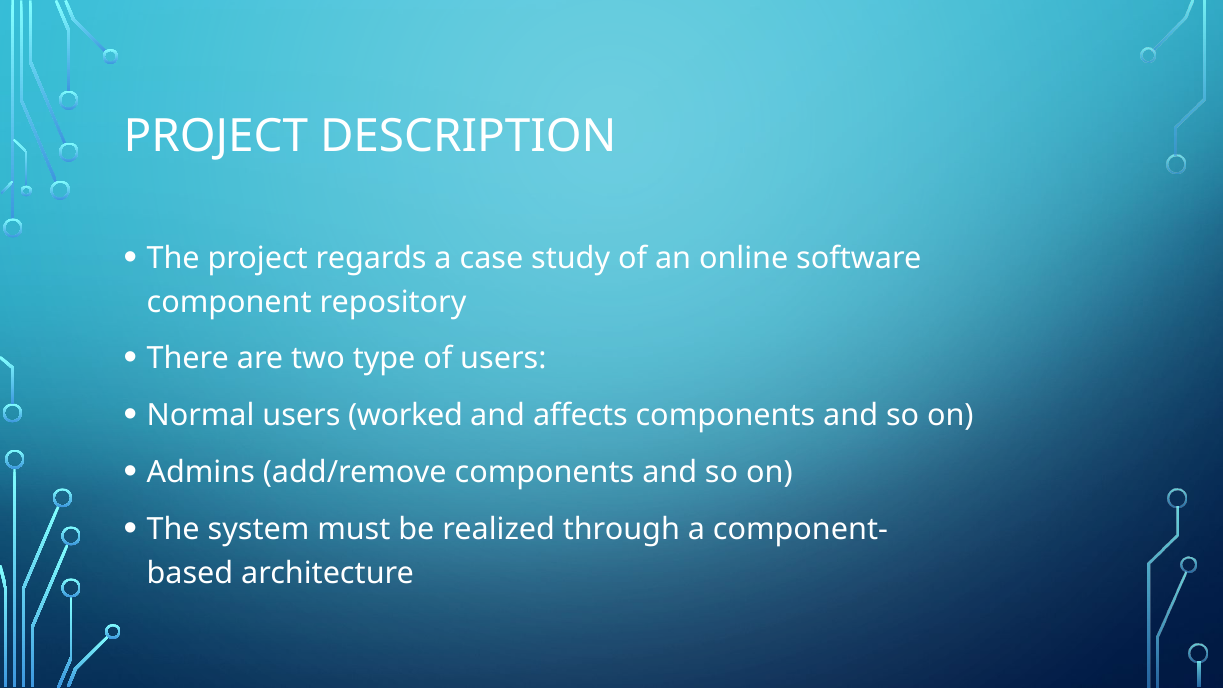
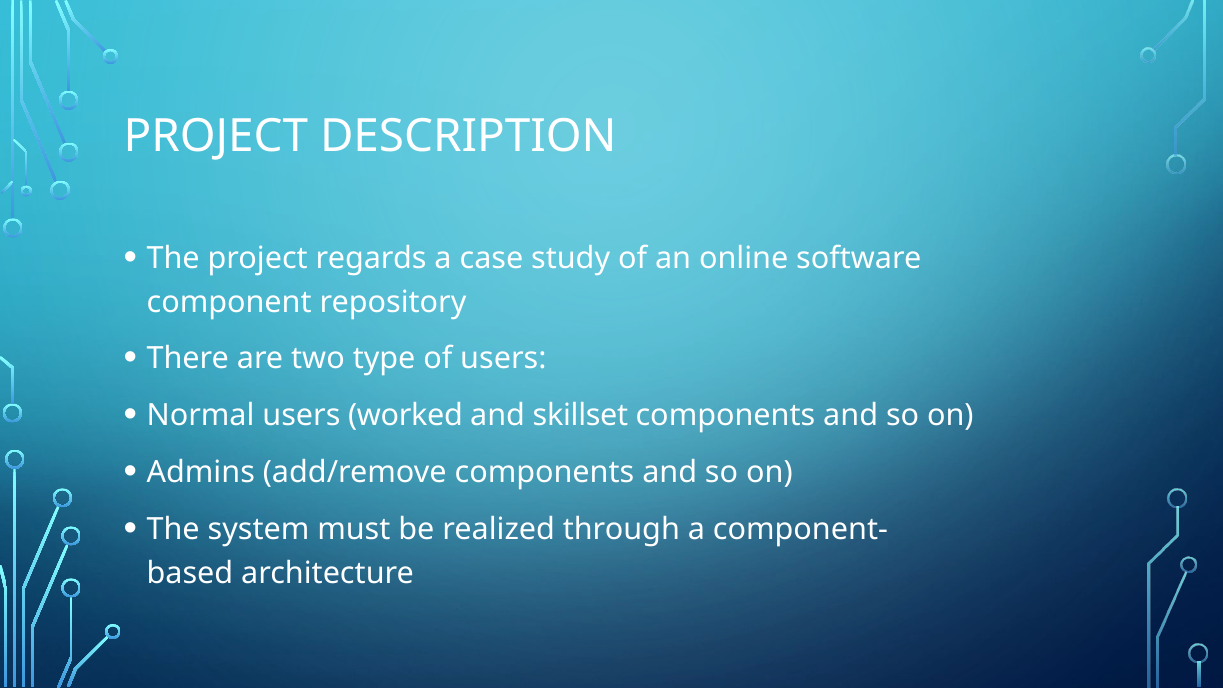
affects: affects -> skillset (580, 416)
